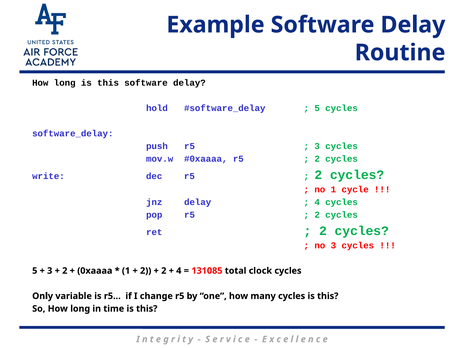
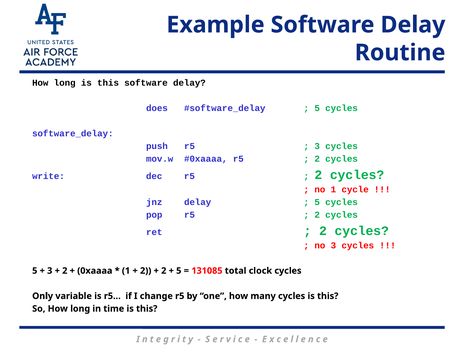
hold: hold -> does (157, 108)
4: 4 -> 5 (317, 202)
4: 4 -> 5 (179, 271)
